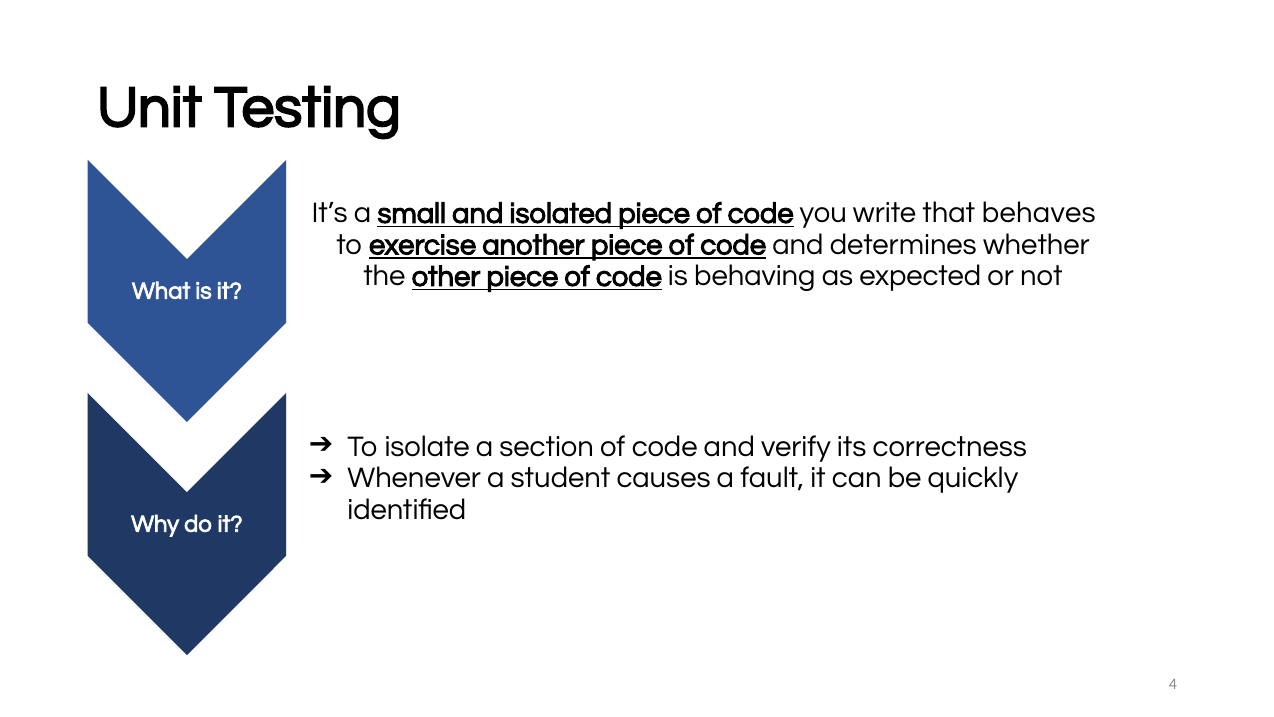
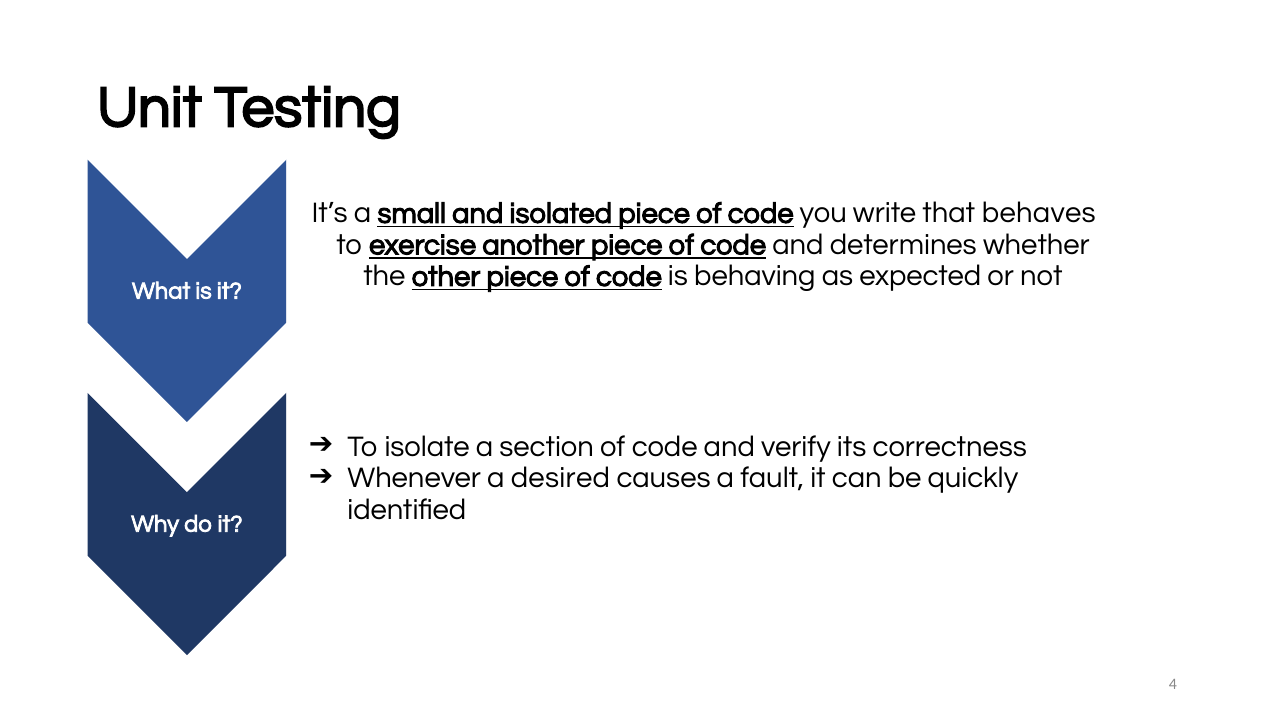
student: student -> desired (560, 478)
